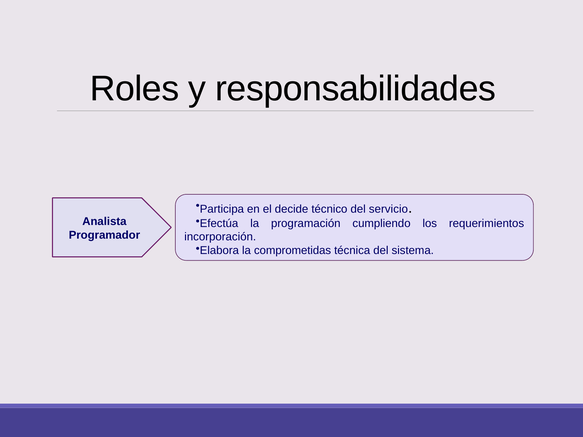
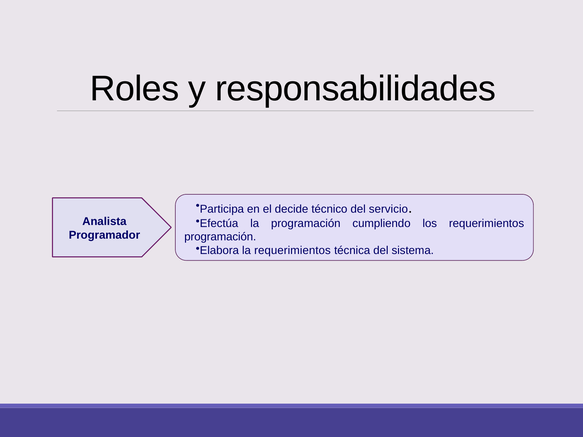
incorporación: incorporación -> programación (220, 237)
la comprometidas: comprometidas -> requerimientos (292, 251)
